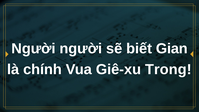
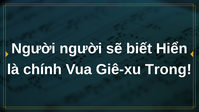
Gian: Gian -> Hiển (172, 49)
